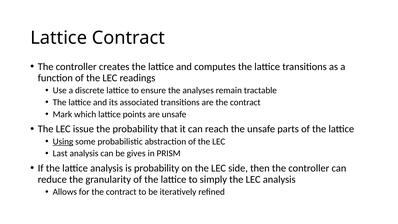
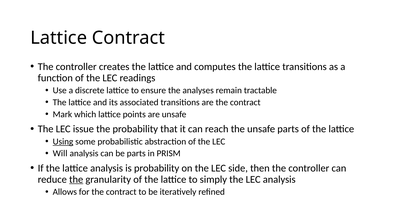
Last: Last -> Will (60, 153)
be gives: gives -> parts (136, 153)
the underline: none -> present (76, 179)
